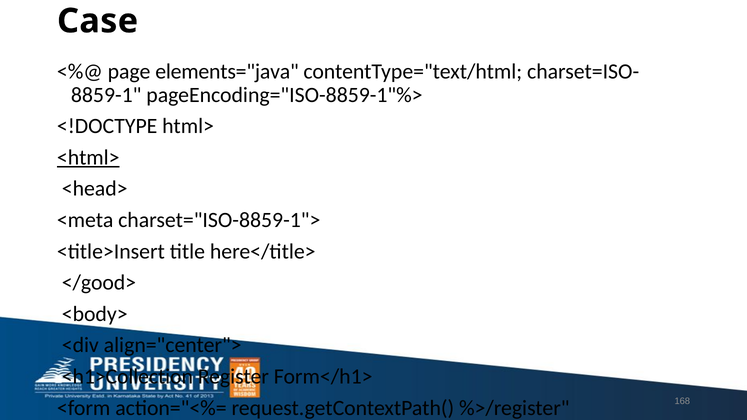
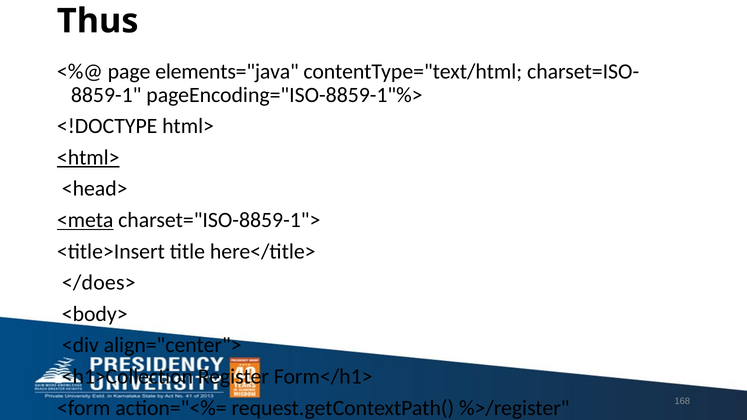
Case: Case -> Thus (98, 21)
<meta underline: none -> present (85, 220)
</good>: </good> -> </does> (99, 283)
